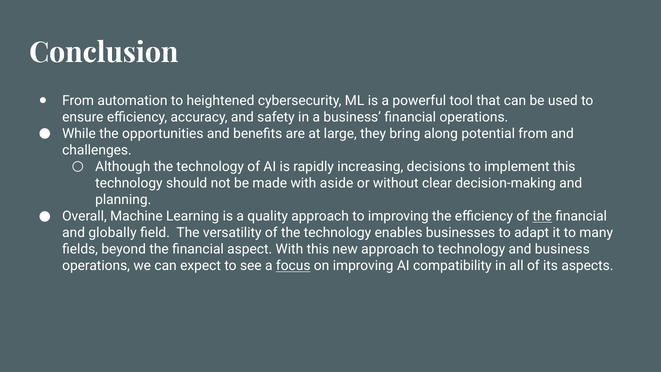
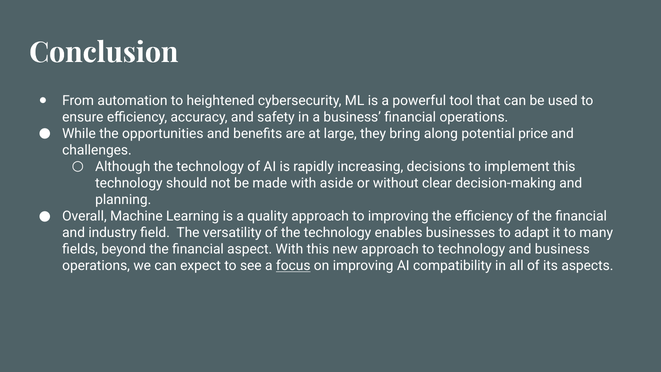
potential from: from -> price (533, 134)
the underline: present -> none (542, 216)
globally: globally -> industry (113, 233)
